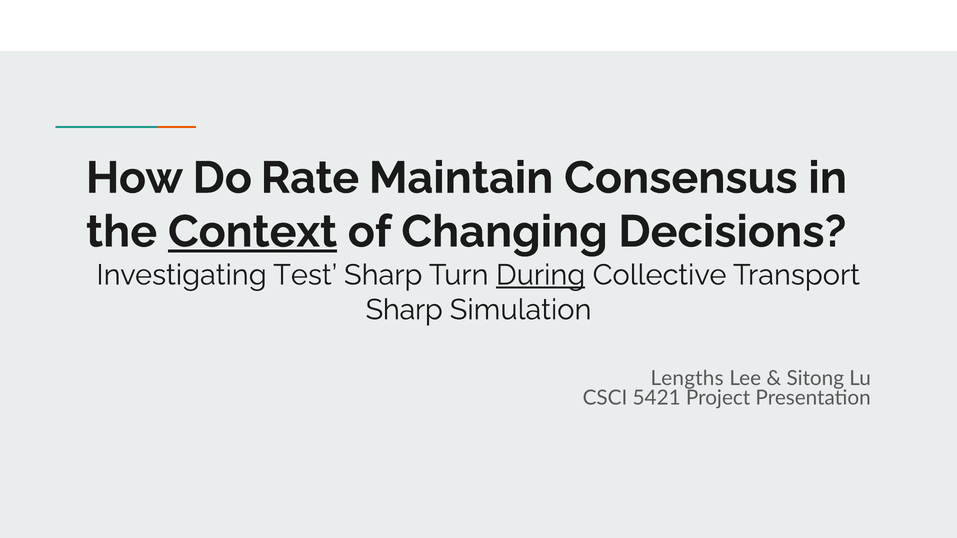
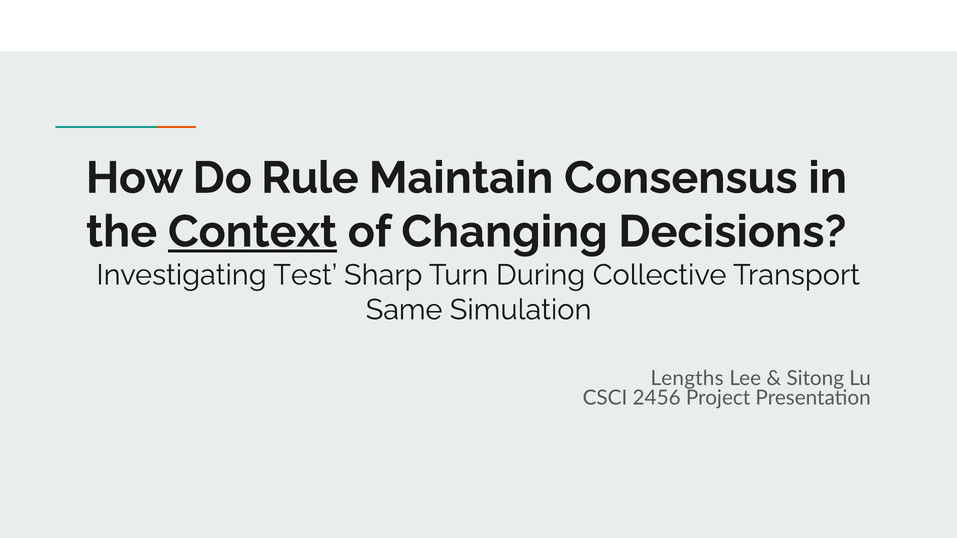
Rate: Rate -> Rule (310, 178)
During underline: present -> none (541, 275)
Sharp: Sharp -> Same (404, 310)
5421: 5421 -> 2456 (657, 398)
